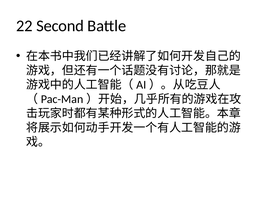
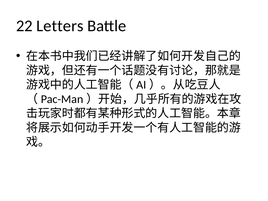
Second: Second -> Letters (60, 26)
